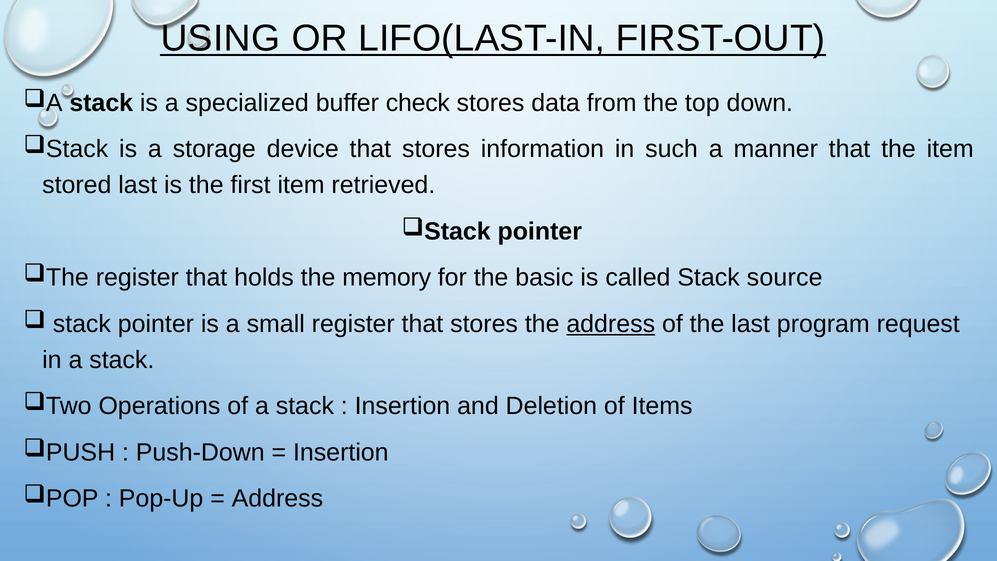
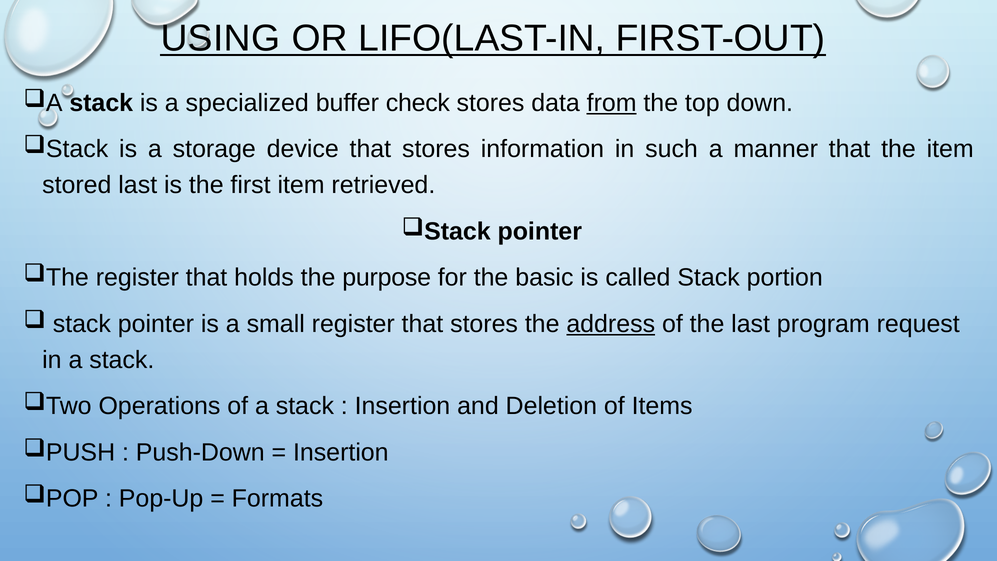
from underline: none -> present (612, 103)
memory: memory -> purpose (387, 278)
source: source -> portion (785, 278)
Address: Address -> Formats (277, 499)
